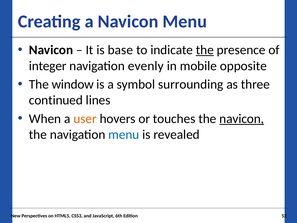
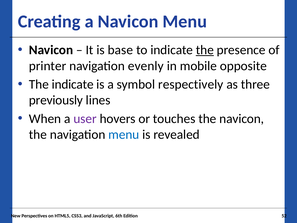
integer: integer -> printer (48, 66)
The window: window -> indicate (73, 84)
surrounding: surrounding -> respectively (191, 84)
continued: continued -> previously (56, 100)
user colour: orange -> purple (85, 119)
navicon underline: present -> none (242, 119)
